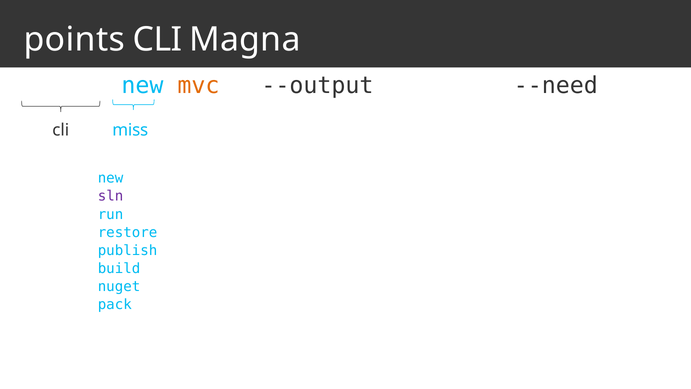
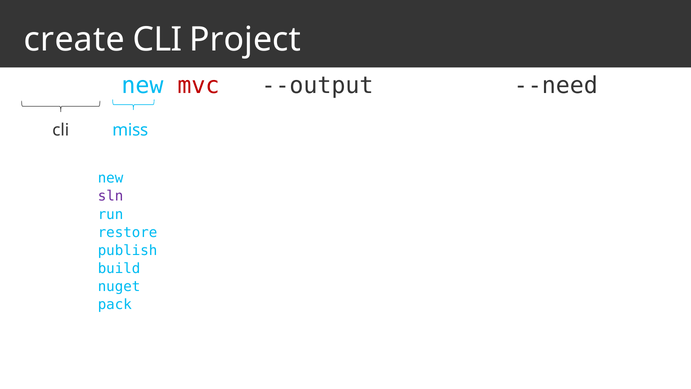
points: points -> create (74, 40)
Magna: Magna -> Project (245, 40)
mvc colour: orange -> red (198, 85)
